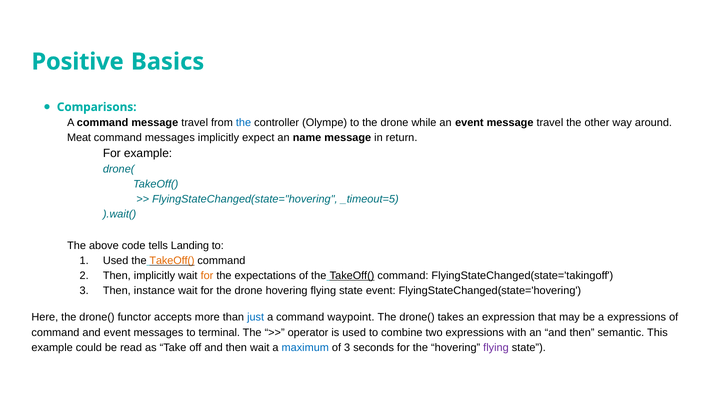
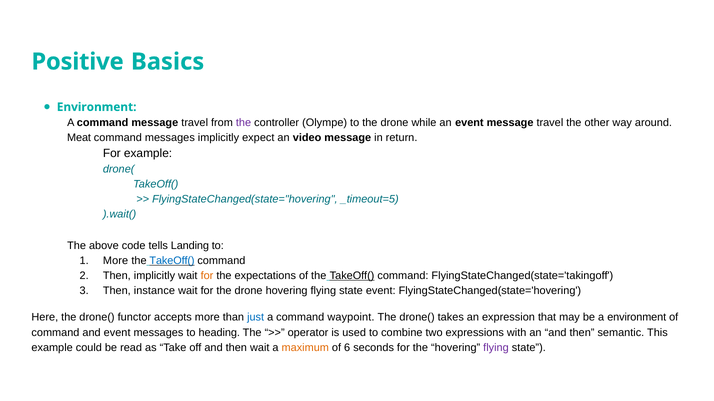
Comparisons: Comparisons -> Environment (97, 107)
the colour: blue -> purple (244, 123)
name: name -> video (307, 138)
Used: Used -> More (116, 261)
TakeOff( colour: orange -> blue (172, 261)
a expressions: expressions -> environment (637, 318)
terminal: terminal -> heading (219, 333)
maximum colour: blue -> orange (305, 348)
of 3: 3 -> 6 (347, 348)
